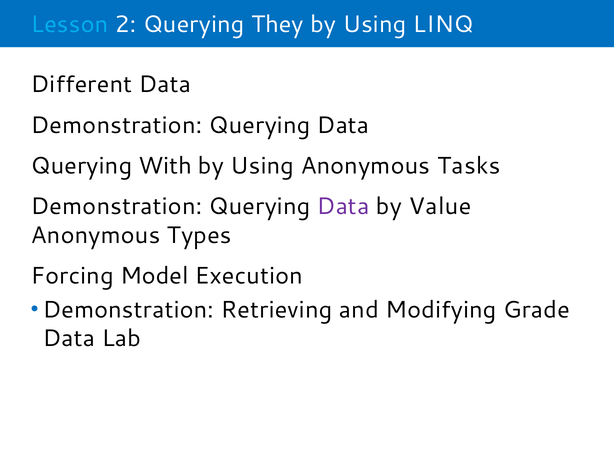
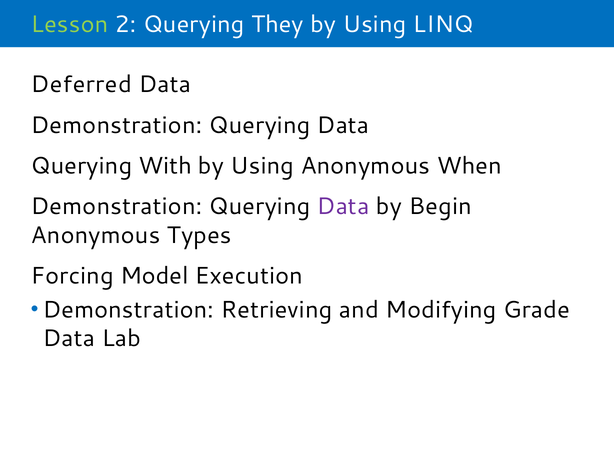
Lesson colour: light blue -> light green (70, 24)
Different: Different -> Deferred (81, 85)
Tasks: Tasks -> When (469, 166)
Value: Value -> Begin (440, 207)
